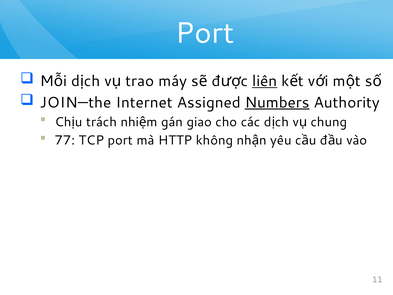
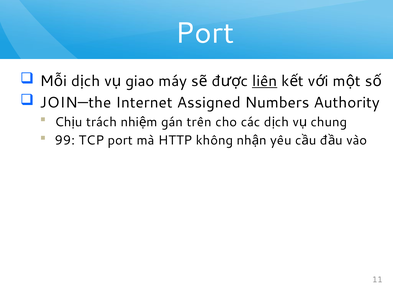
trao: trao -> giao (140, 81)
Numbers underline: present -> none (277, 102)
giao: giao -> trên (199, 122)
77: 77 -> 99 (65, 140)
